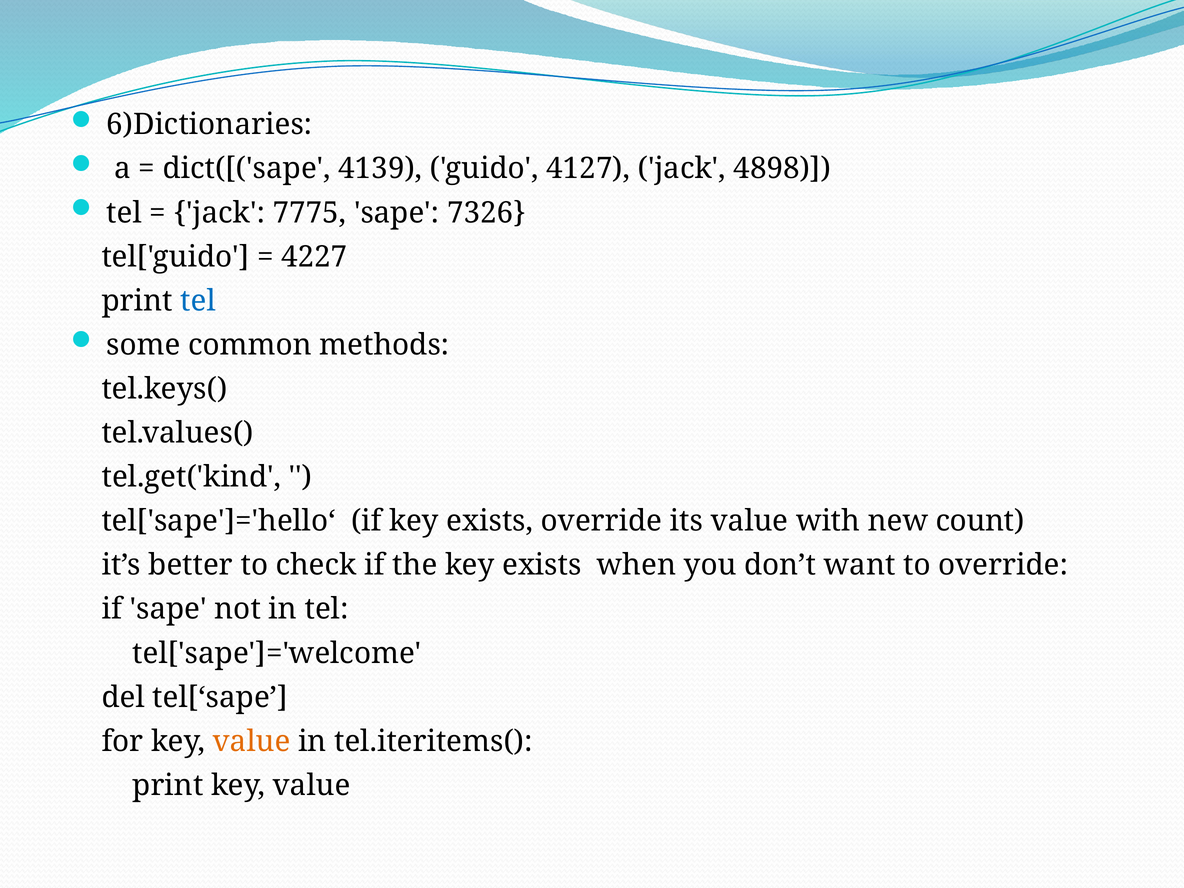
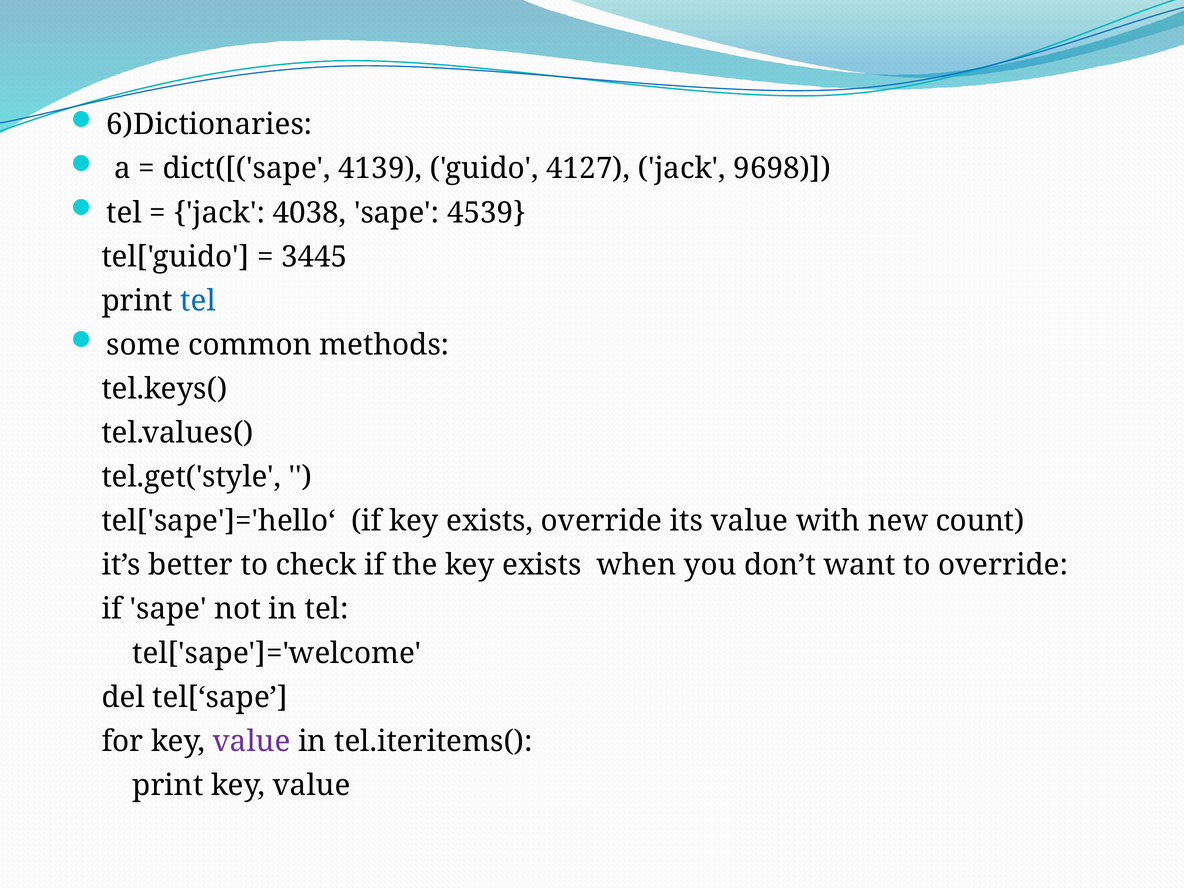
4898: 4898 -> 9698 (782, 169)
7775: 7775 -> 4038 (310, 213)
7326: 7326 -> 4539 (487, 213)
4227: 4227 -> 3445 (315, 257)
tel.get('kind: tel.get('kind -> tel.get('style (191, 477)
value colour: orange -> purple (252, 741)
